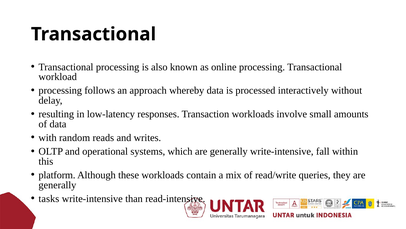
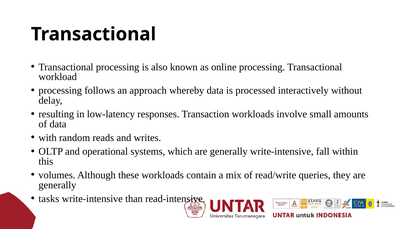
platform: platform -> volumes (57, 175)
